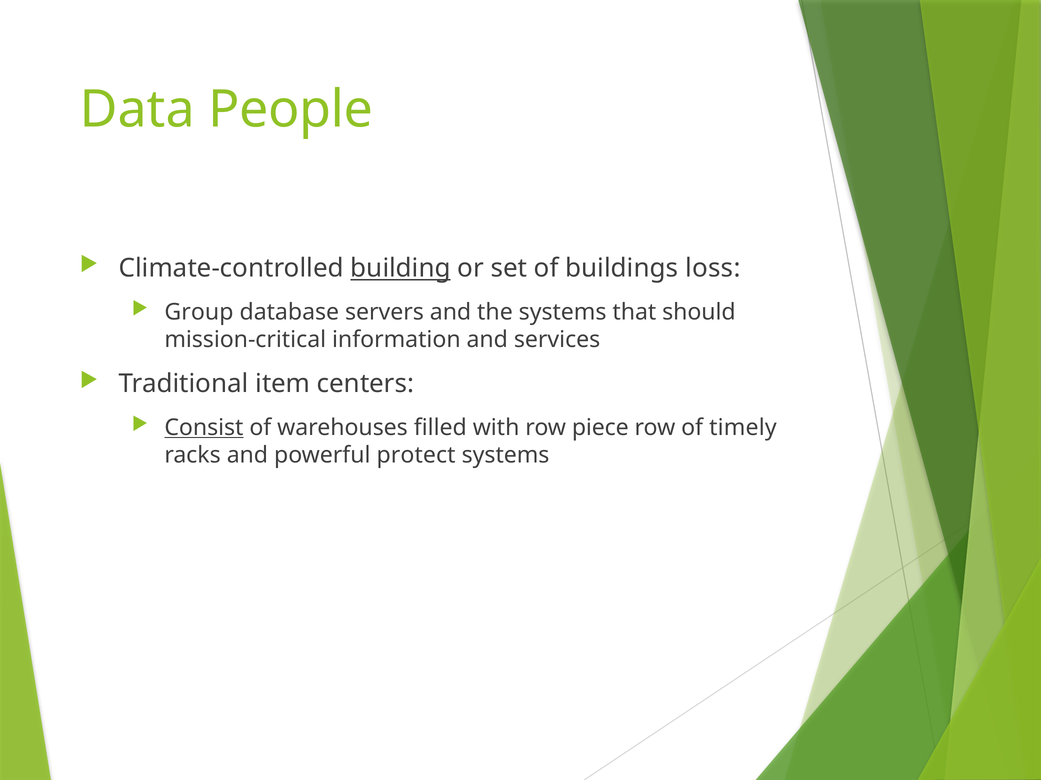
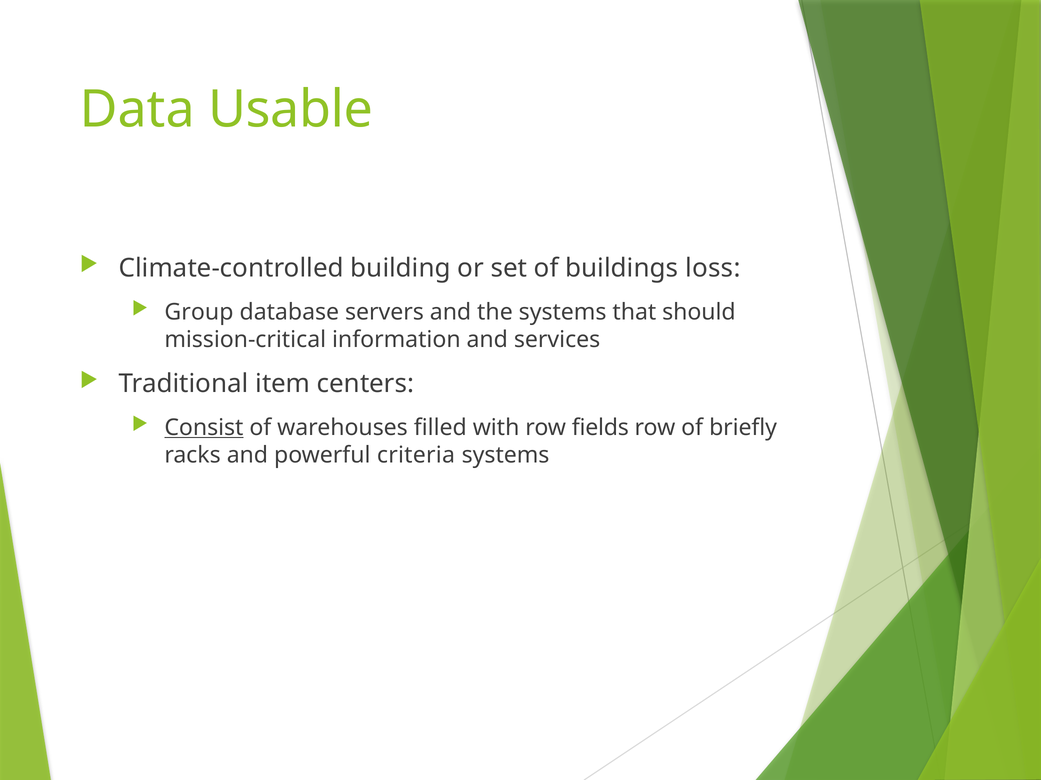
People: People -> Usable (291, 109)
building underline: present -> none (401, 269)
piece: piece -> fields (600, 428)
timely: timely -> briefly (743, 428)
protect: protect -> criteria (416, 456)
